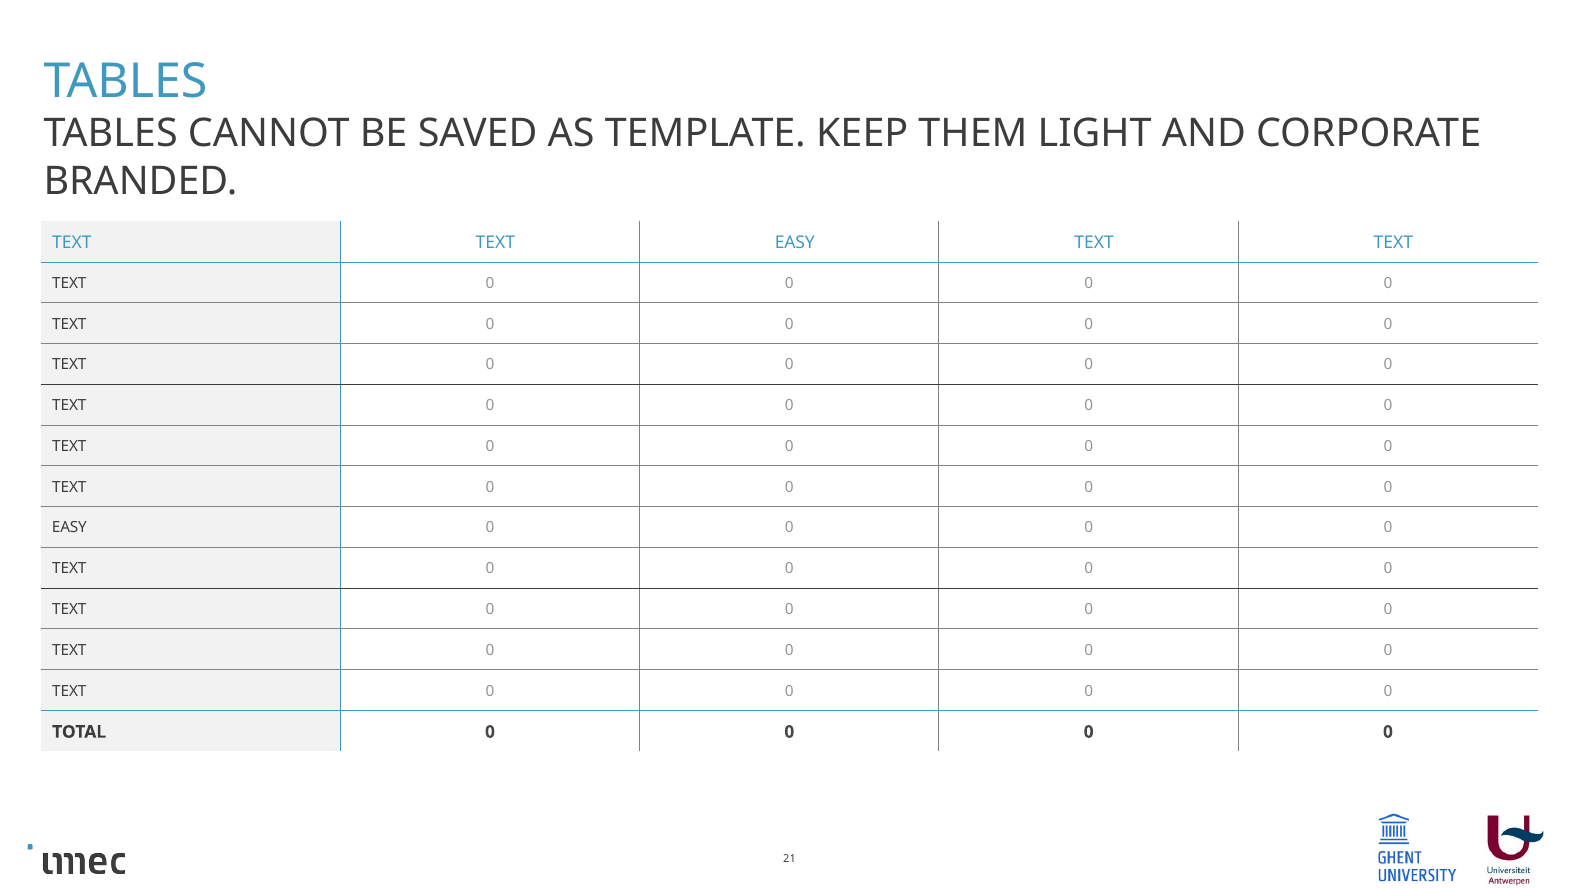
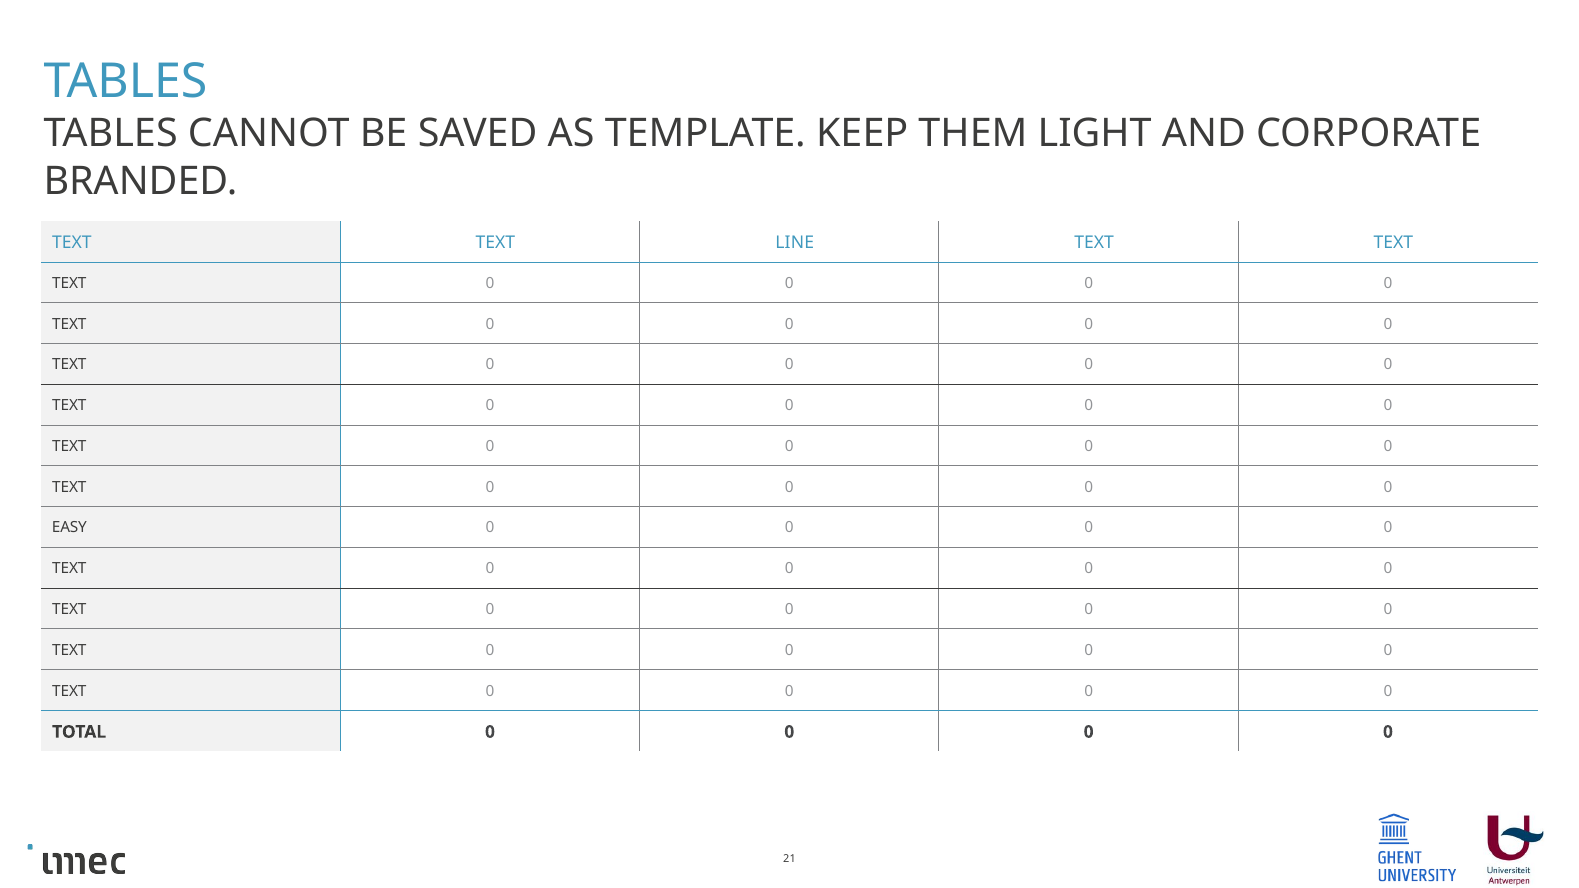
TEXT EASY: EASY -> LINE (795, 243)
